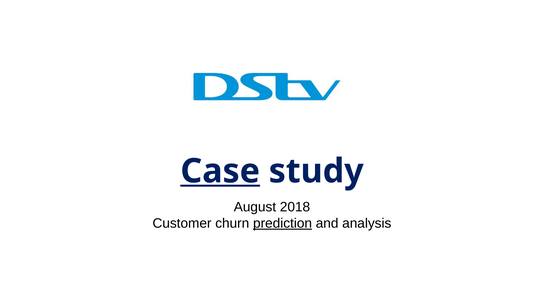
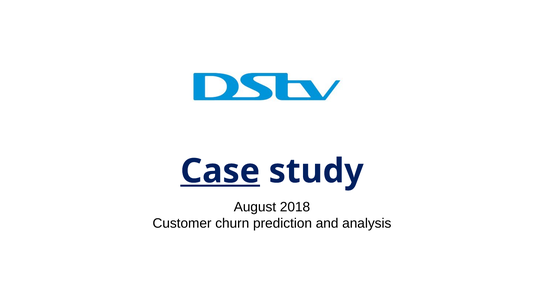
prediction underline: present -> none (283, 223)
